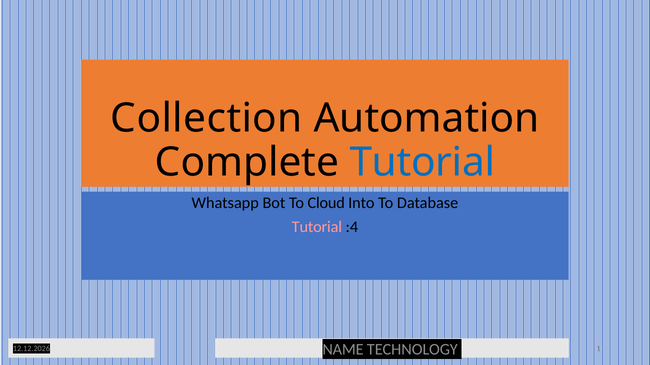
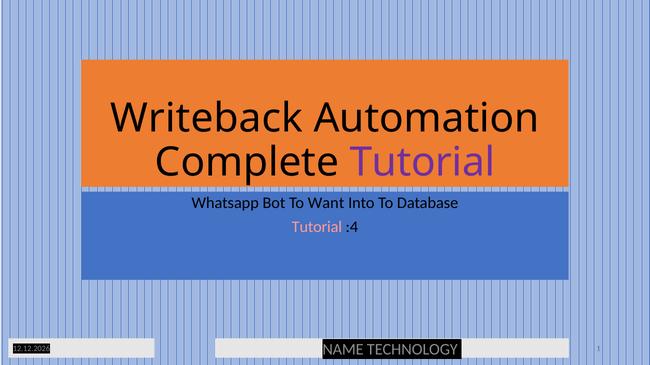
Collection: Collection -> Writeback (207, 119)
Tutorial colour: blue -> purple (422, 162)
Cloud: Cloud -> Want (326, 203)
